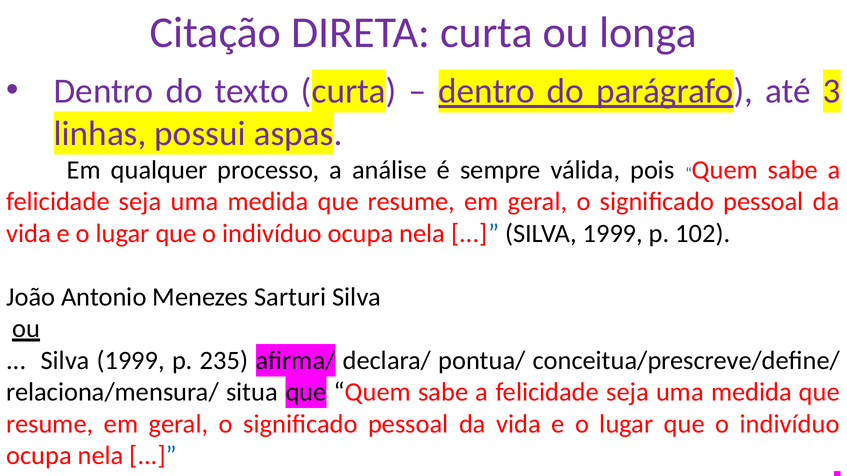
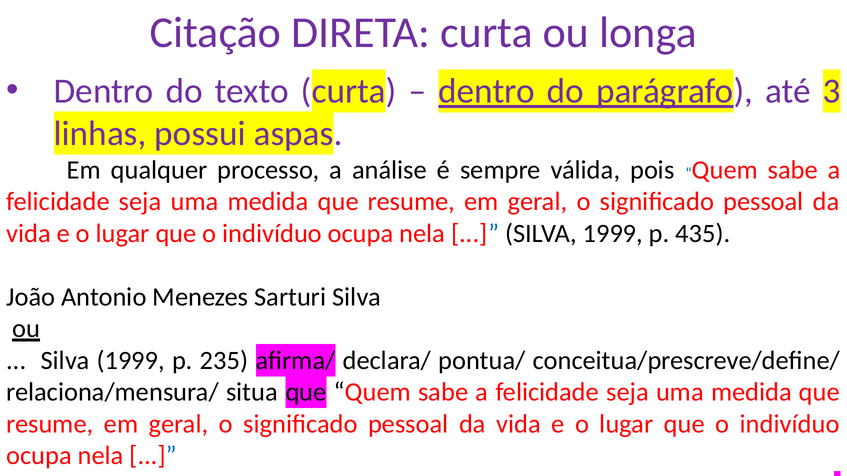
102: 102 -> 435 (703, 234)
